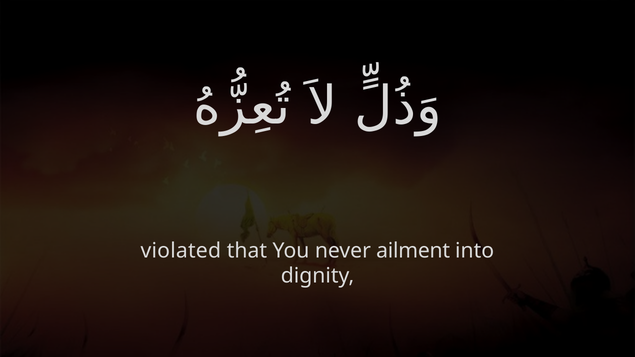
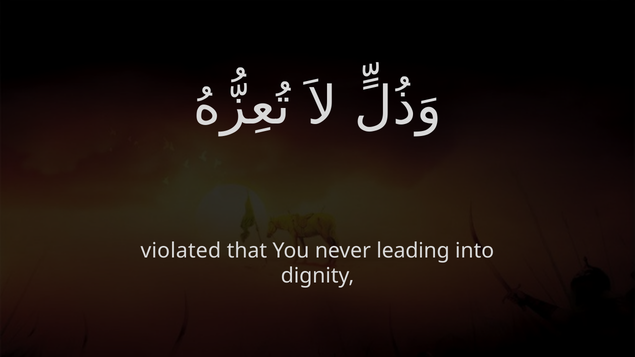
ailment: ailment -> leading (413, 251)
